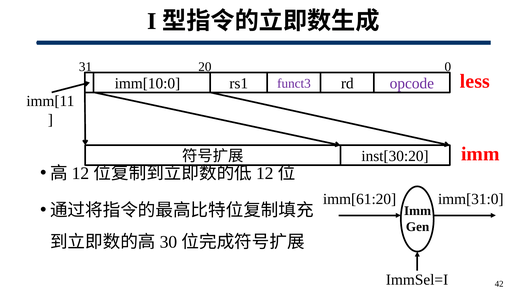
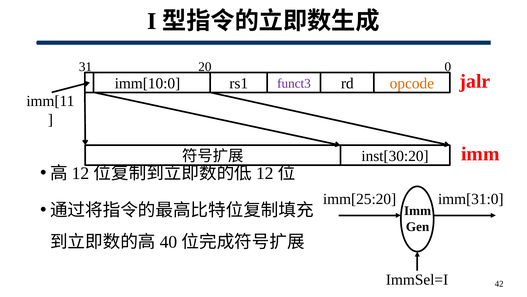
less: less -> jalr (475, 81)
opcode colour: purple -> orange (412, 83)
imm[61:20: imm[61:20 -> imm[25:20 (360, 199)
30: 30 -> 40 (169, 242)
